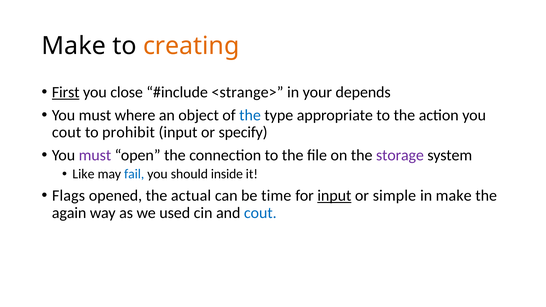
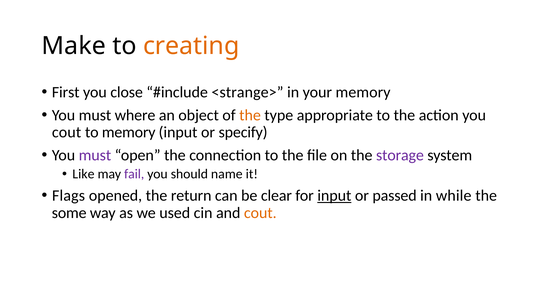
First underline: present -> none (66, 92)
your depends: depends -> memory (363, 92)
the colour: blue -> orange (250, 115)
to prohibit: prohibit -> memory (129, 132)
fail colour: blue -> purple (134, 174)
inside: inside -> name (227, 174)
actual: actual -> return (191, 196)
time: time -> clear (276, 196)
simple: simple -> passed (395, 196)
in make: make -> while (454, 196)
again: again -> some (69, 213)
cout colour: blue -> orange (260, 213)
